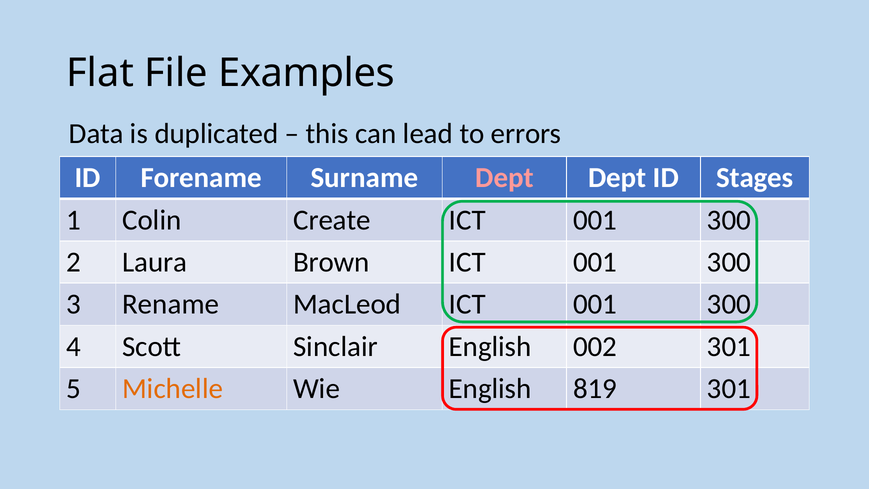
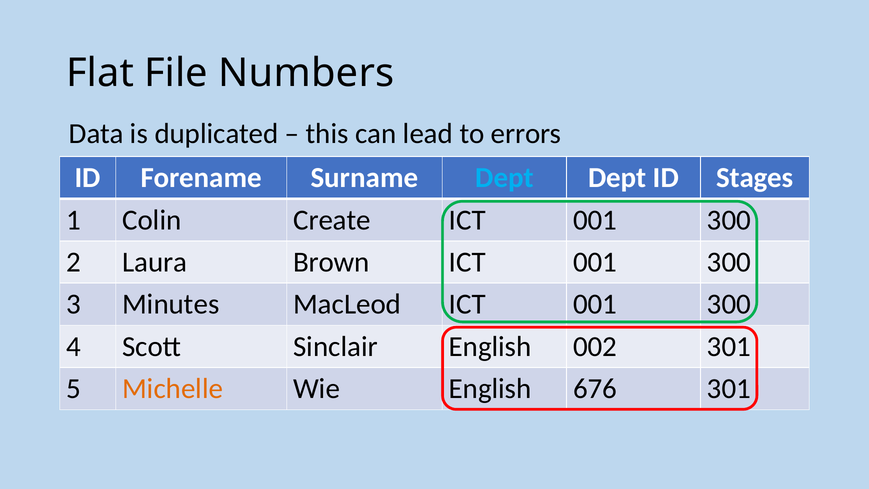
Examples: Examples -> Numbers (306, 73)
Dept colour: pink -> light blue (504, 178)
Rename: Rename -> Minutes (171, 304)
819: 819 -> 676 (595, 389)
